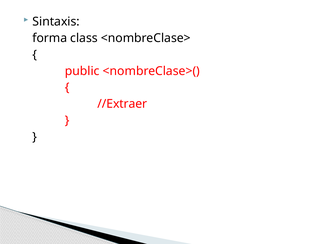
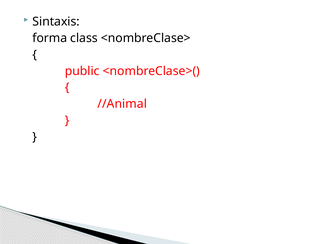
//Extraer: //Extraer -> //Animal (122, 104)
